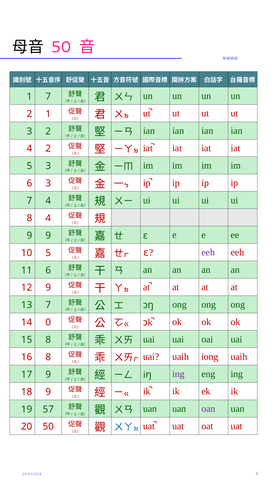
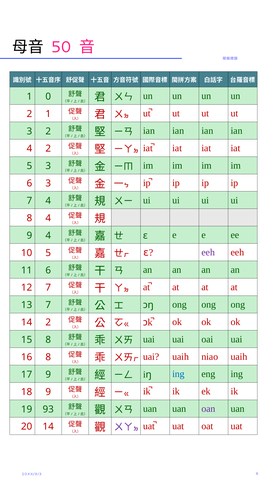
1 7: 7 -> 0 (48, 97)
9 9: 9 -> 4 (48, 236)
12 9: 9 -> 7 (48, 288)
14 0: 0 -> 2 (48, 323)
iong: iong -> niao (210, 357)
ing colour: purple -> blue (178, 375)
57: 57 -> 93 (48, 410)
20 50: 50 -> 14 (48, 427)
ㄨㄚㆵ colour: blue -> purple (126, 428)
